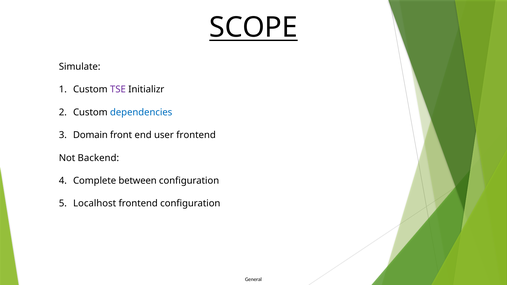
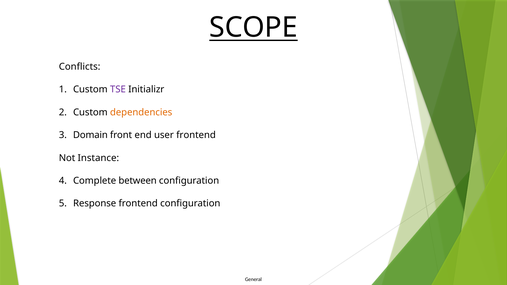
Simulate: Simulate -> Conflicts (80, 67)
dependencies colour: blue -> orange (141, 112)
Backend: Backend -> Instance (98, 158)
Localhost: Localhost -> Response (95, 204)
